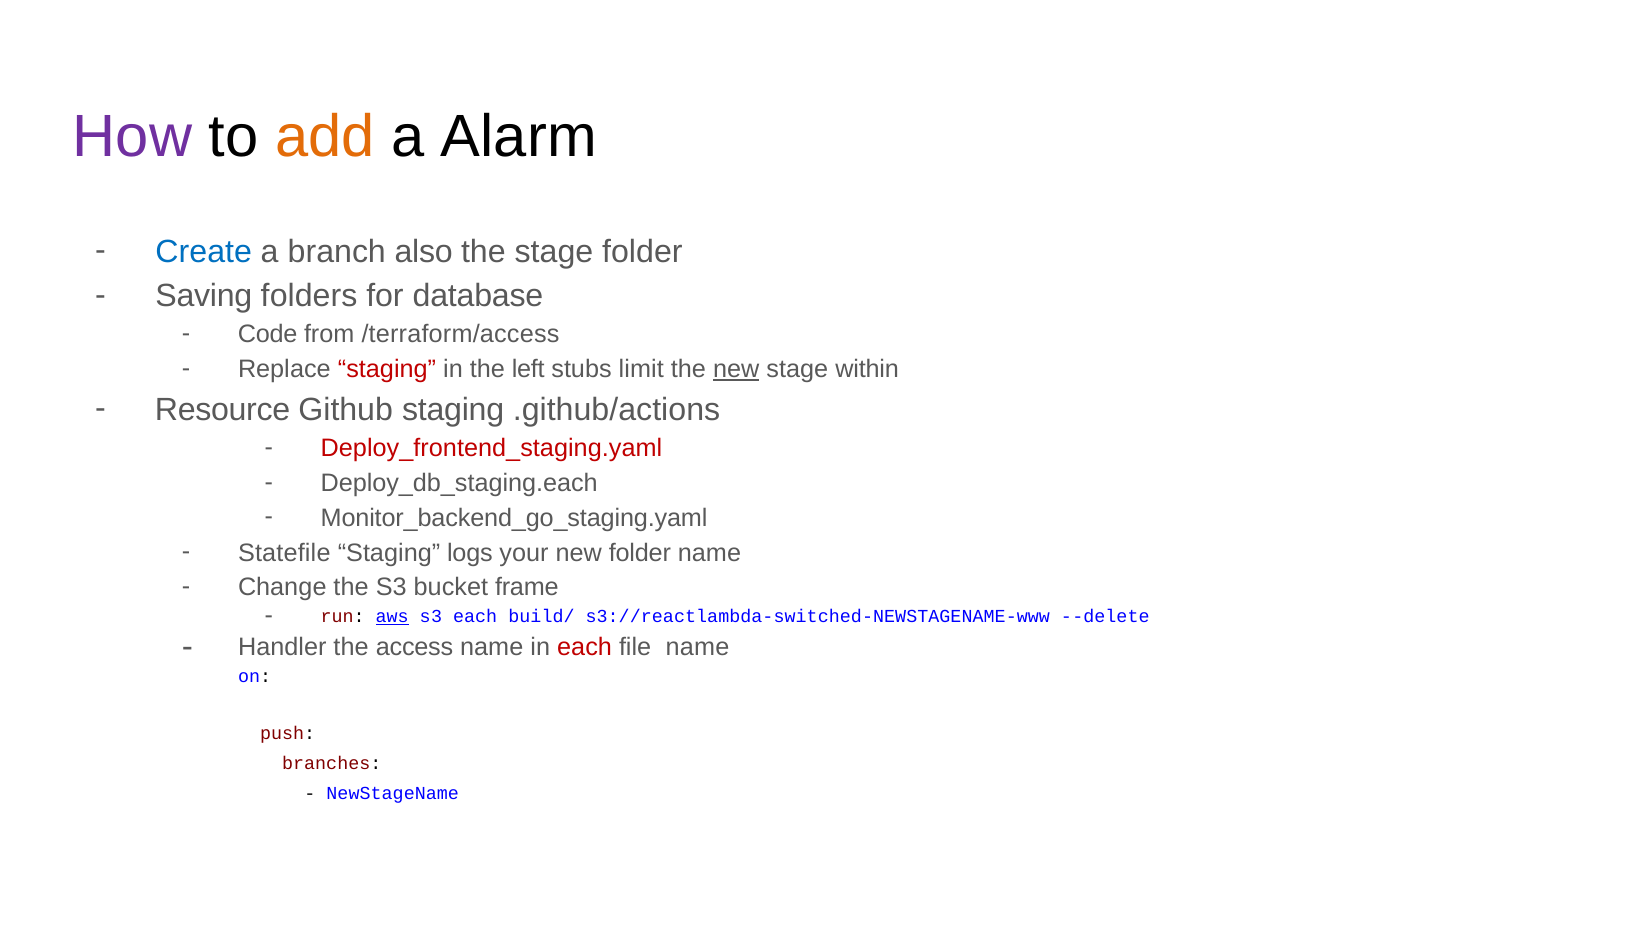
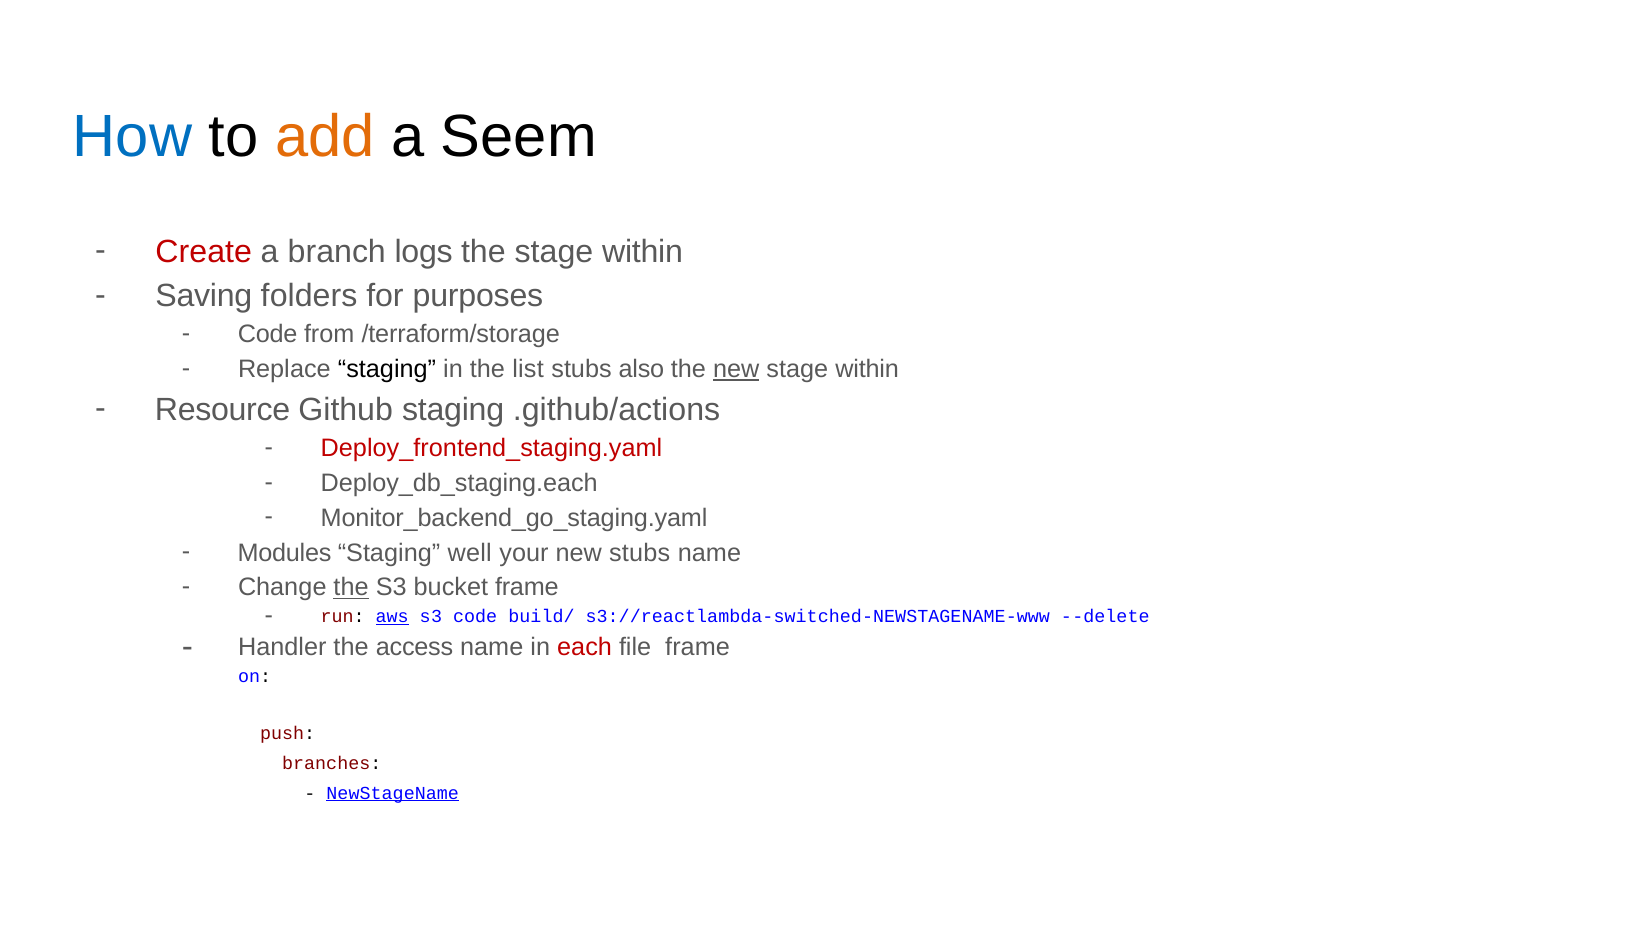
How colour: purple -> blue (132, 137)
Alarm: Alarm -> Seem (519, 137)
Create colour: blue -> red (204, 252)
also: also -> logs (424, 252)
the stage folder: folder -> within (643, 252)
database: database -> purposes (478, 296)
/terraform/access: /terraform/access -> /terraform/storage (461, 335)
staging colour: red -> black (387, 369)
left: left -> list (528, 369)
limit: limit -> also (641, 369)
Statefile: Statefile -> Modules (285, 553)
logs: logs -> well (470, 553)
new folder: folder -> stubs (640, 553)
the underline: none -> present (351, 588)
s3 each: each -> code (475, 617)
file name: name -> frame (698, 648)
NewStageName underline: none -> present (393, 793)
